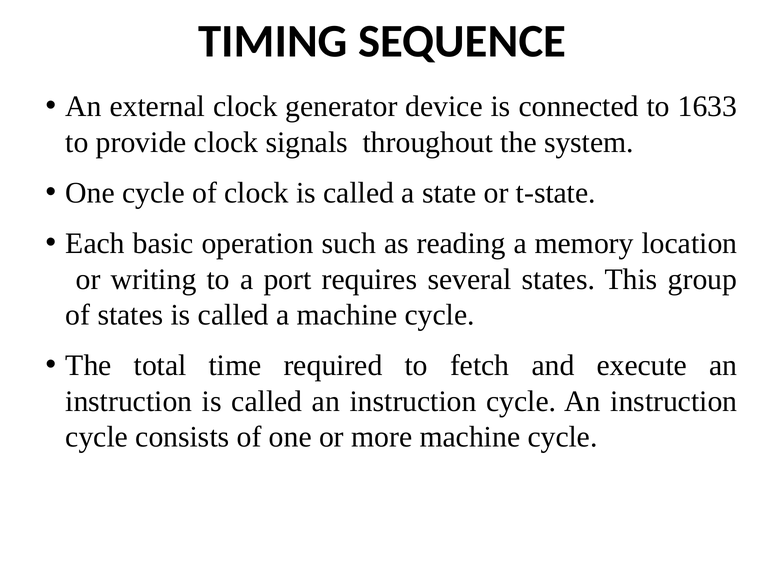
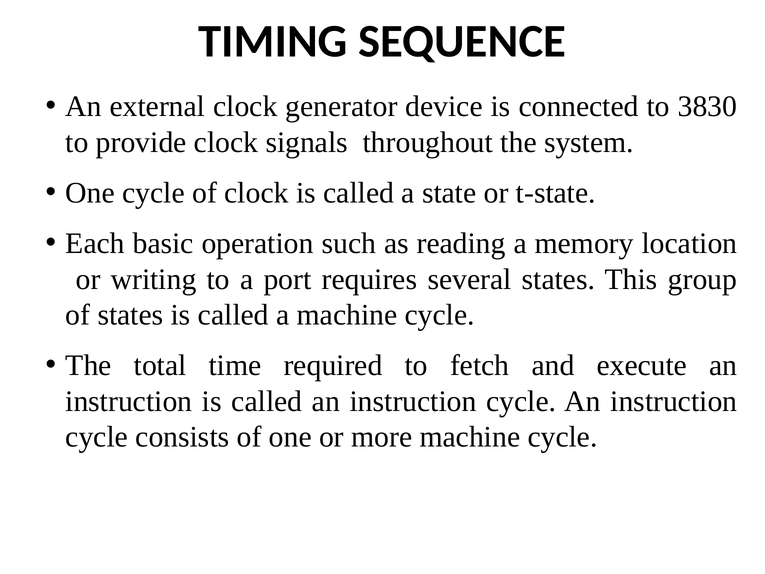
1633: 1633 -> 3830 (707, 107)
